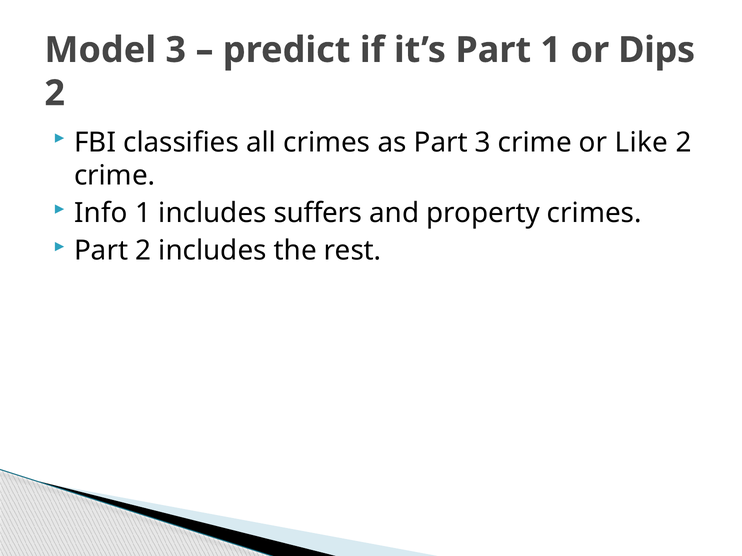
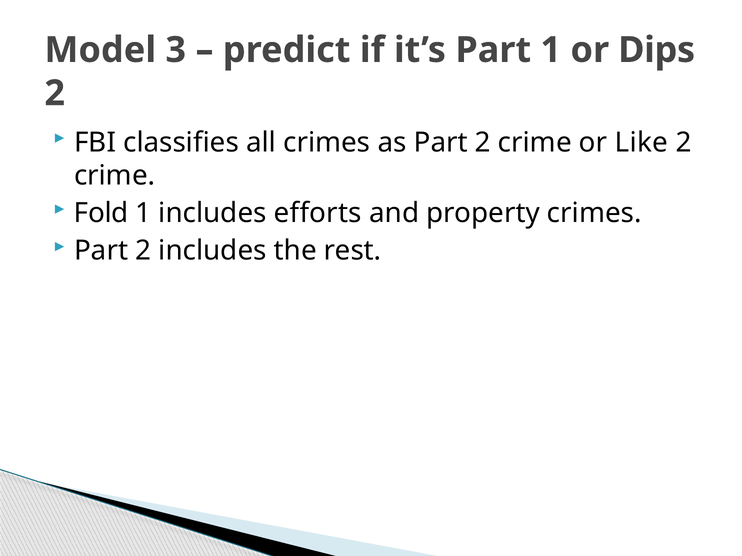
as Part 3: 3 -> 2 (483, 143)
Info: Info -> Fold (101, 213)
suffers: suffers -> efforts (318, 213)
